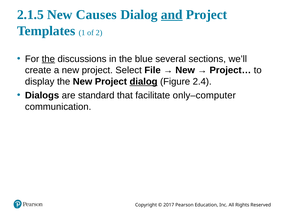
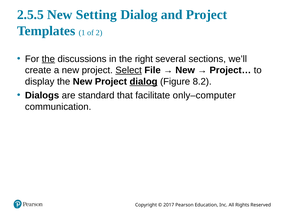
2.1.5: 2.1.5 -> 2.5.5 (30, 15)
Causes: Causes -> Setting (96, 15)
and underline: present -> none (172, 15)
blue: blue -> right (144, 59)
Select underline: none -> present (129, 70)
2.4: 2.4 -> 8.2 (202, 82)
